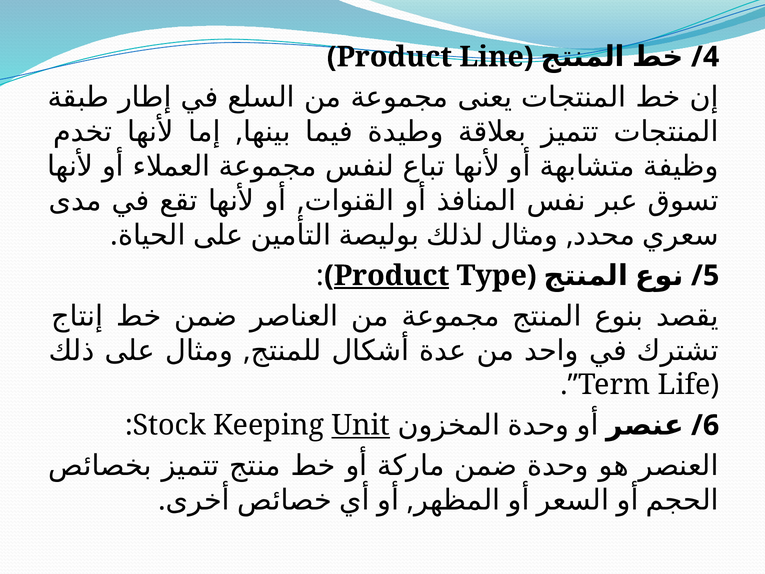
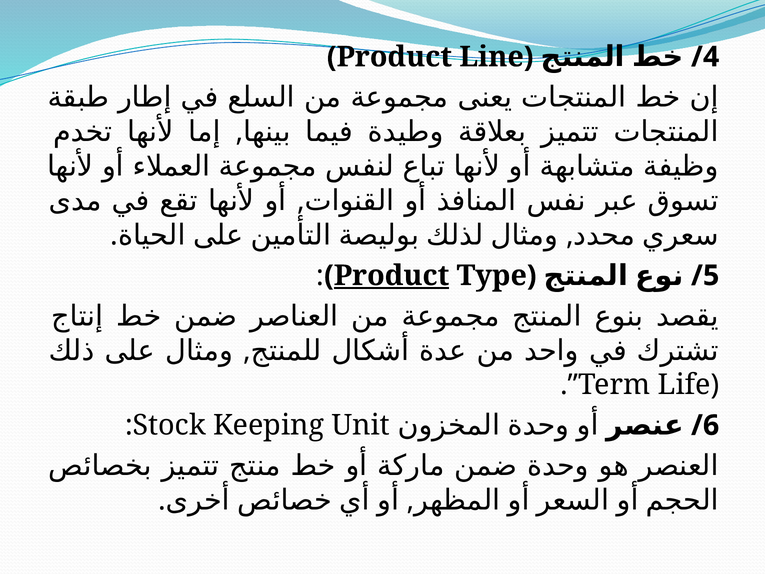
Unit underline: present -> none (361, 425)
